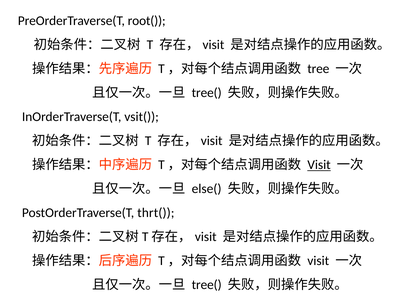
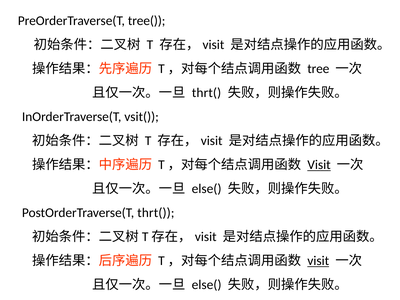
root(: root( -> tree( (147, 21)
tree(: tree( -> thrt( (207, 93)
visit underline: none -> present (318, 261)
tree(: tree( -> else( (207, 285)
